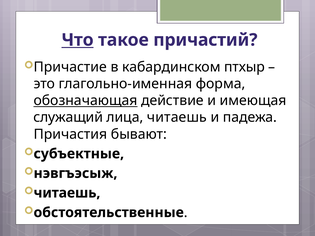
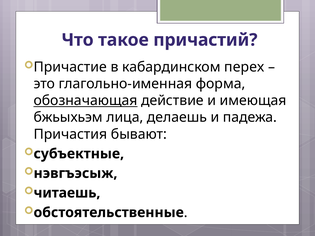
Что underline: present -> none (78, 40)
птхыр: птхыр -> перех (244, 67)
служащий: служащий -> бжьыхьэм (68, 117)
лица читаешь: читаешь -> делаешь (177, 117)
